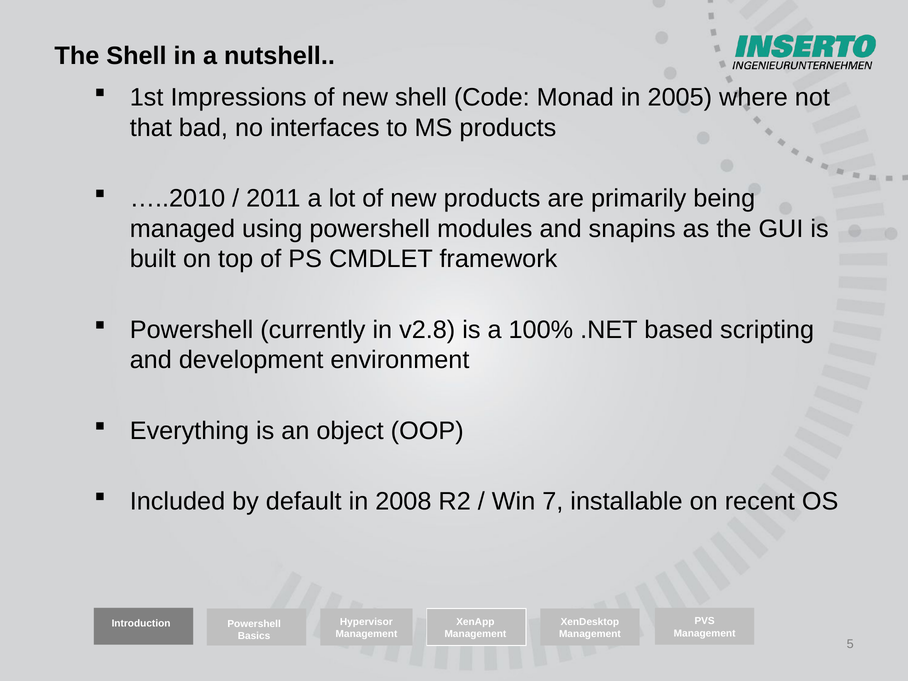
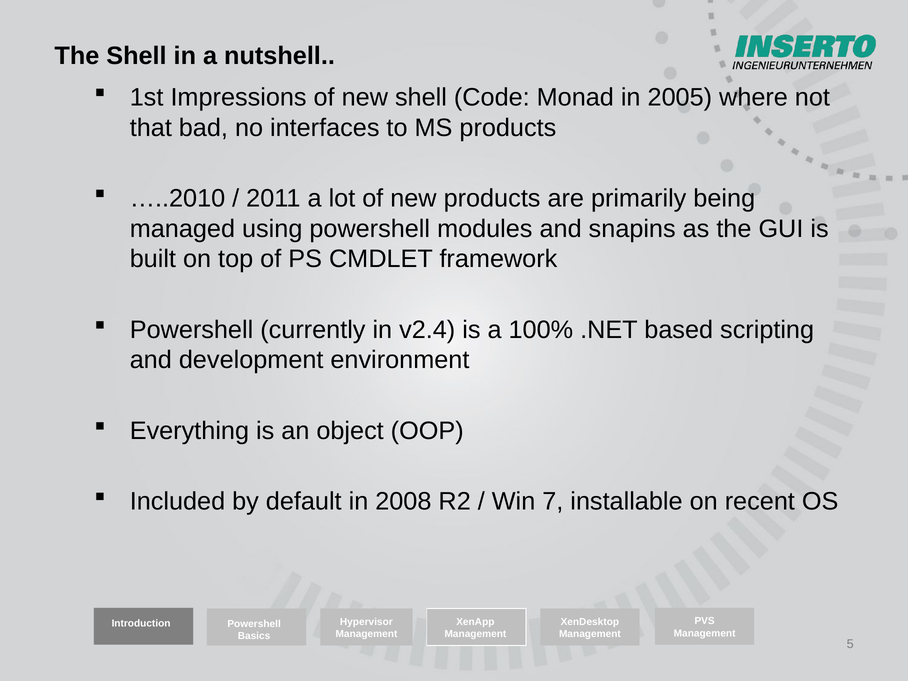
v2.8: v2.8 -> v2.4 (427, 330)
